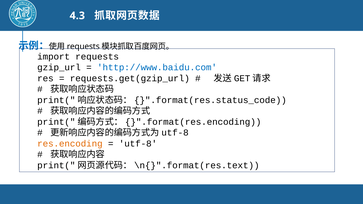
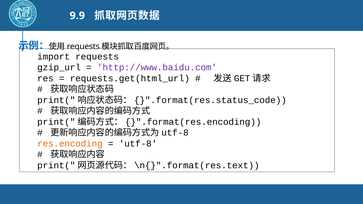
4.3: 4.3 -> 9.9 (77, 16)
http://www.baidu.com colour: blue -> purple (157, 68)
requests.get(gzip_url: requests.get(gzip_url -> requests.get(html_url (130, 78)
